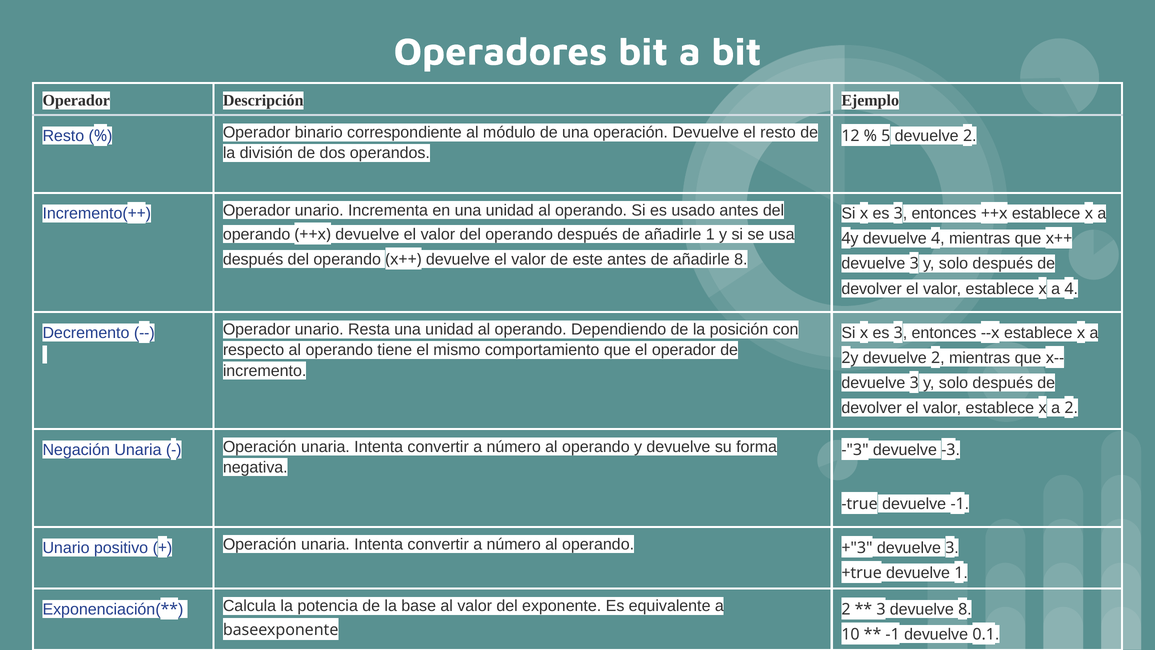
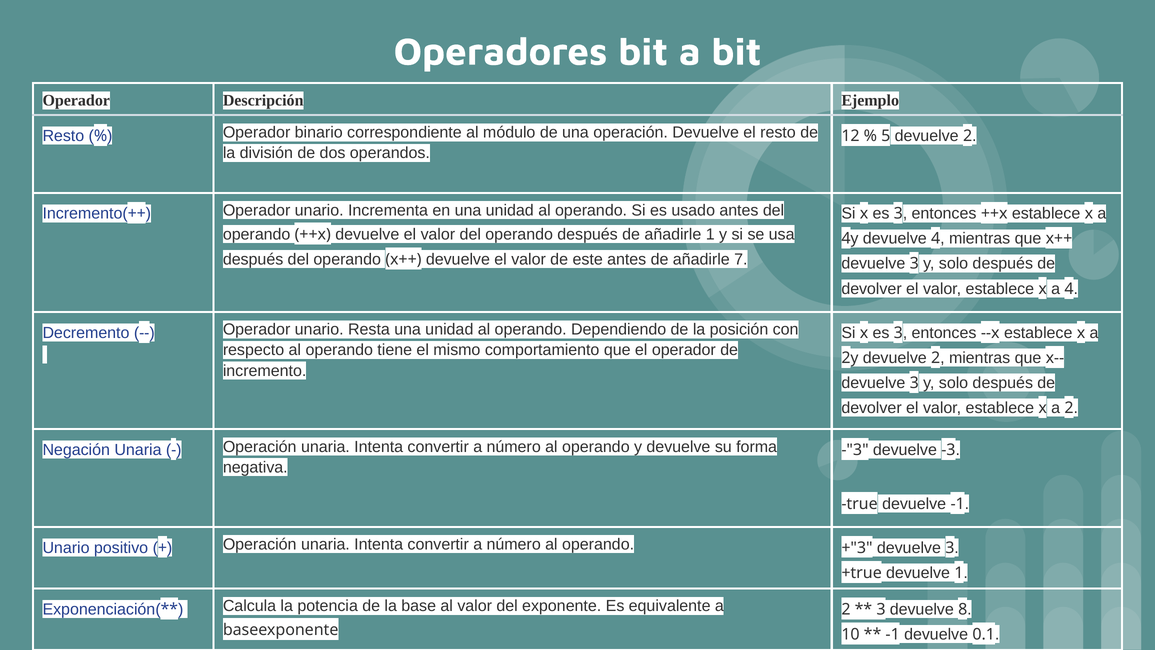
añadirle 8: 8 -> 7 (741, 259)
